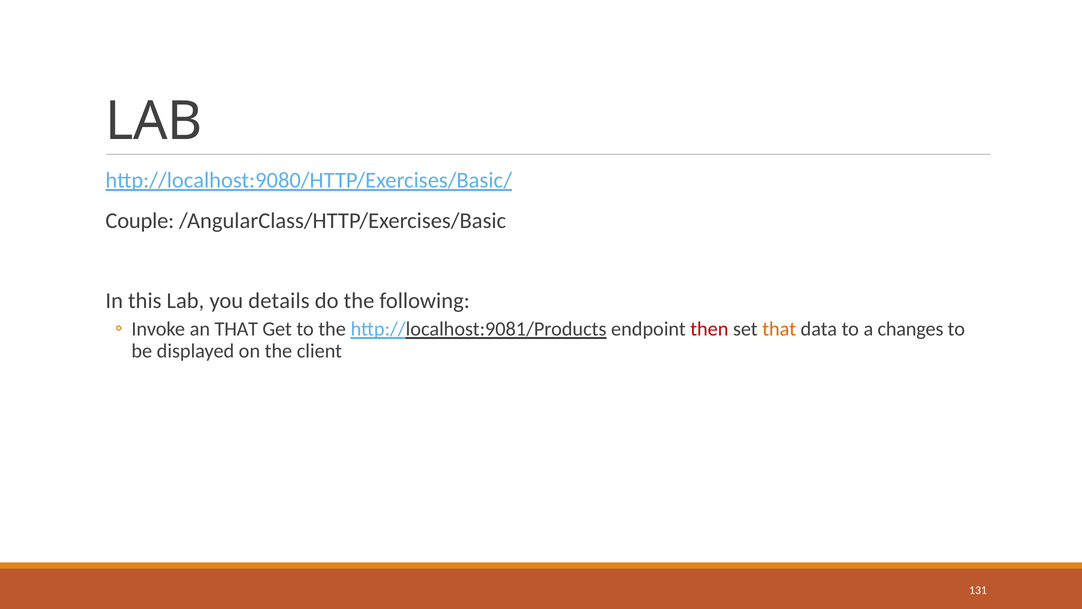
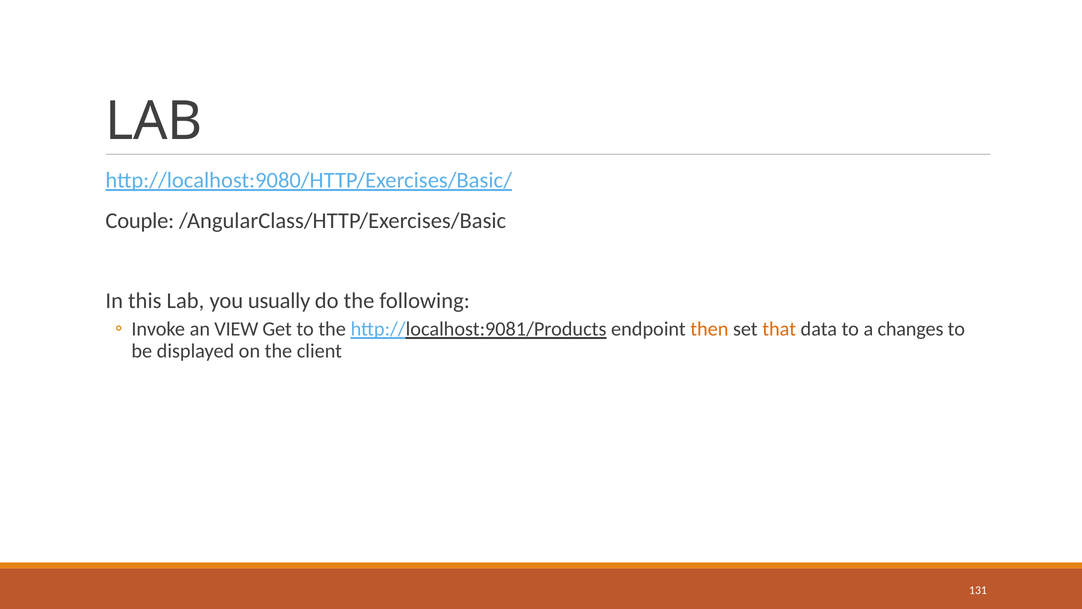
details: details -> usually (279, 301)
an THAT: THAT -> VIEW (236, 329)
then colour: red -> orange (709, 329)
